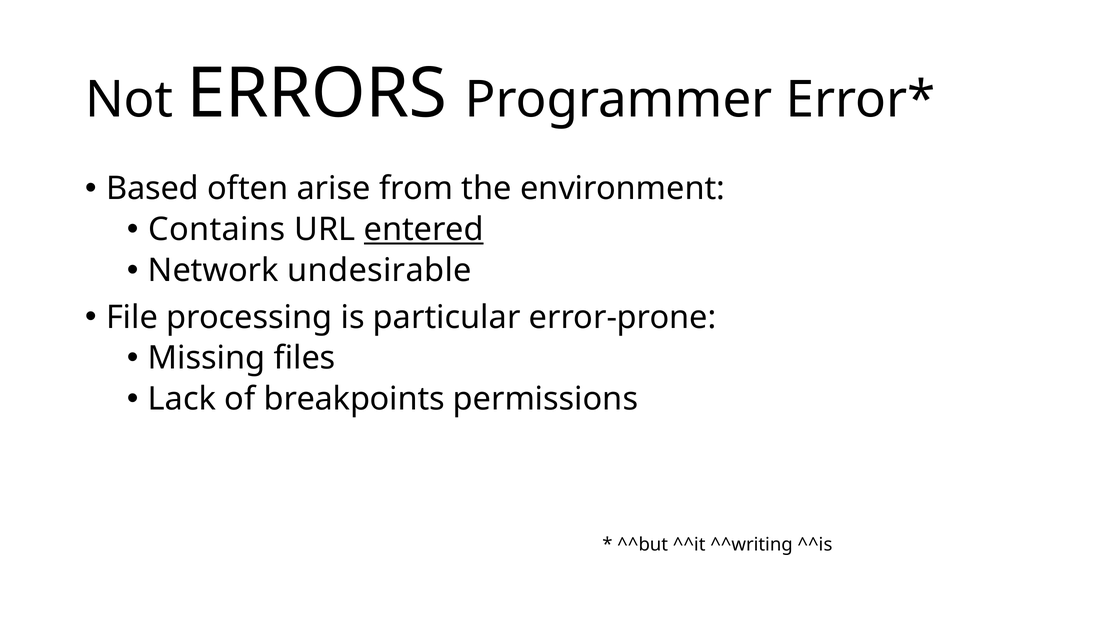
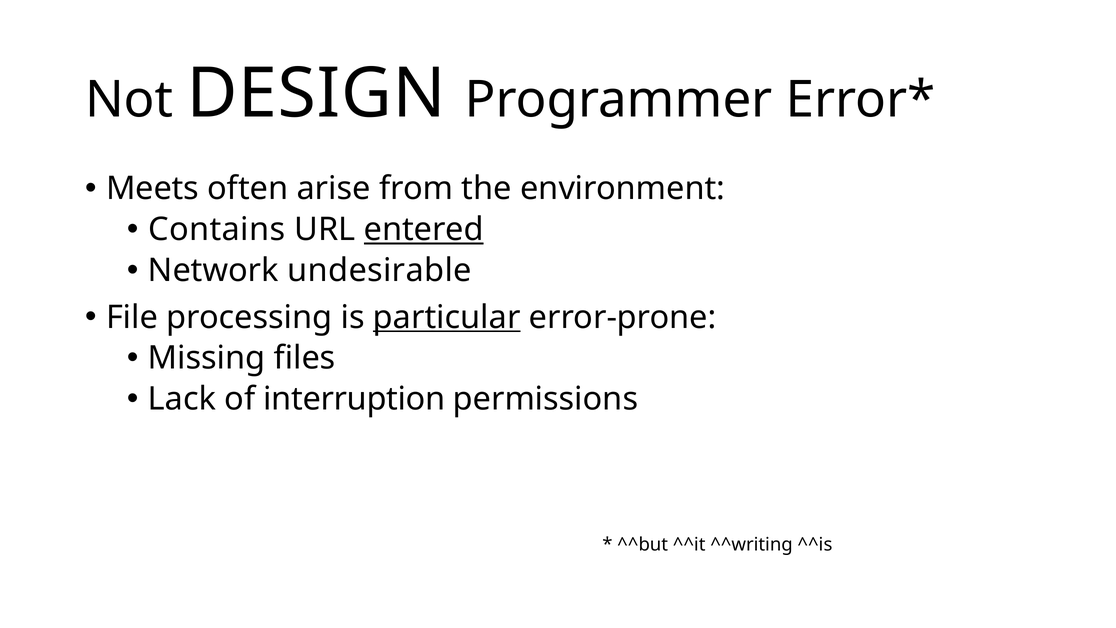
ERRORS: ERRORS -> DESIGN (316, 94)
Based: Based -> Meets (153, 189)
particular underline: none -> present (447, 317)
breakpoints: breakpoints -> interruption (354, 399)
